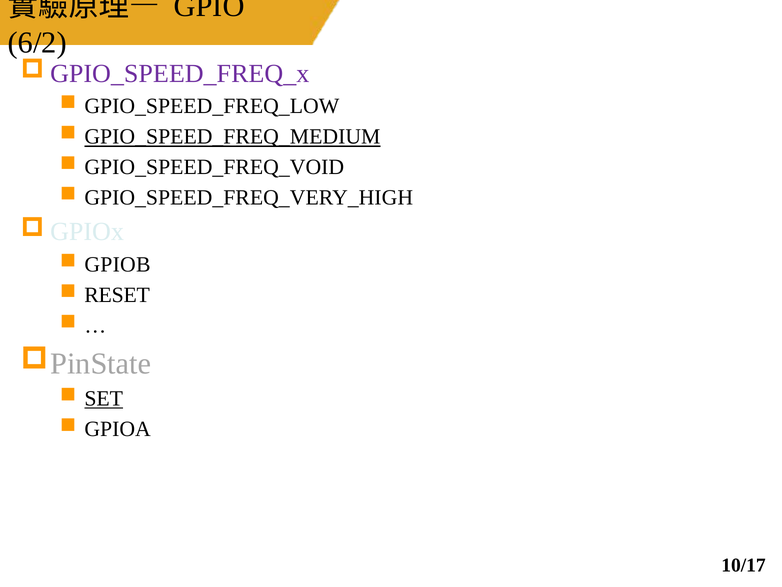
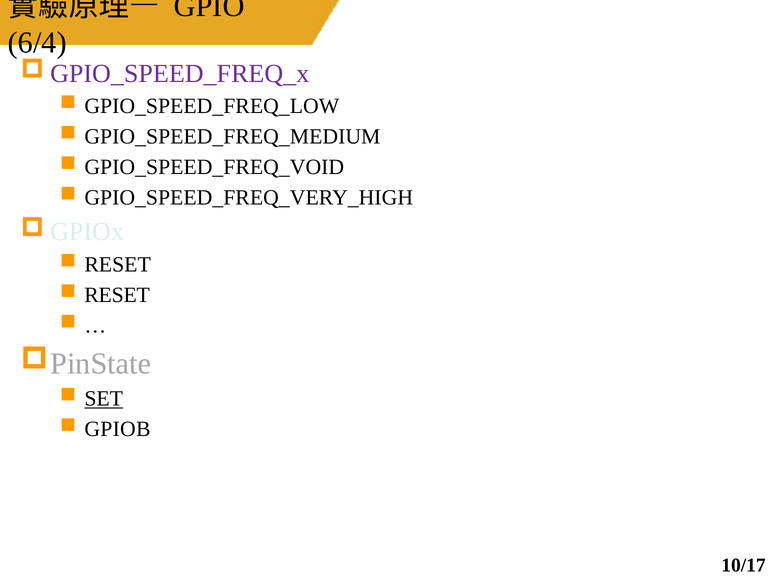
6/2: 6/2 -> 6/4 (37, 43)
GPIO_SPEED_FREQ_MEDIUM underline: present -> none (232, 137)
GPIOB: GPIOB -> RESET (118, 264)
GPIOA: GPIOA -> GPIOB (117, 429)
